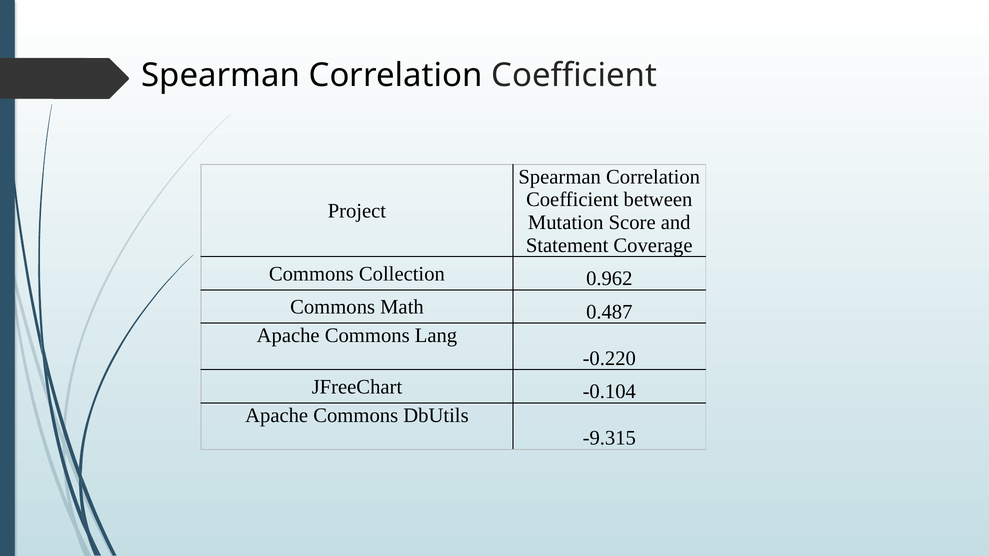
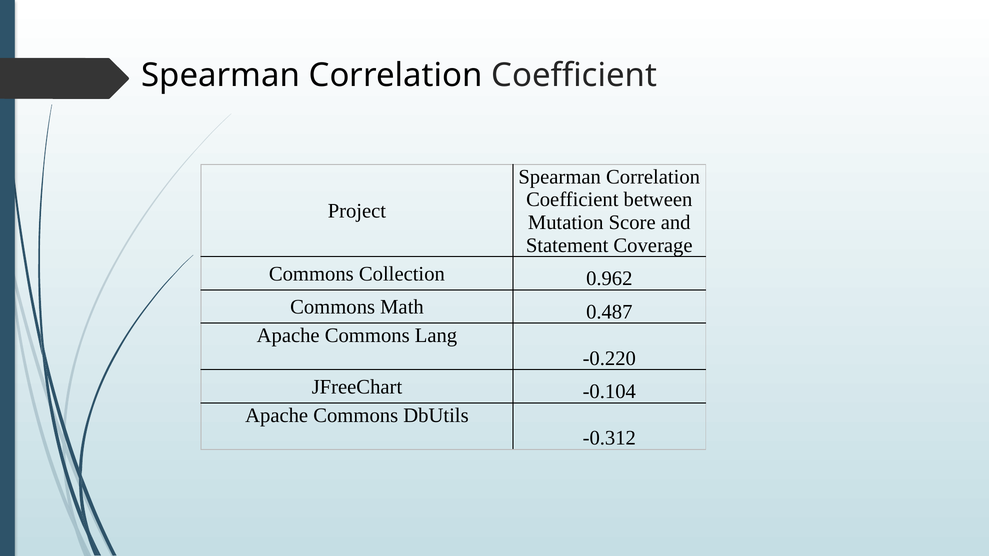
-9.315: -9.315 -> -0.312 (609, 438)
